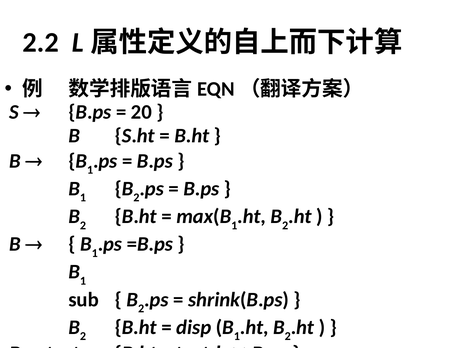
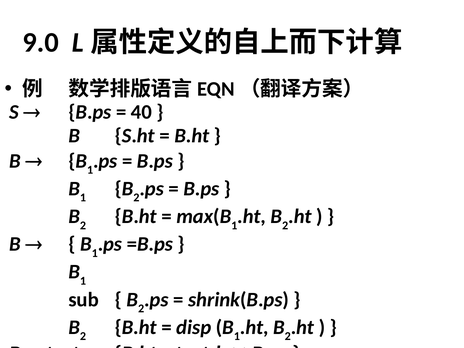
2.2: 2.2 -> 9.0 (41, 43)
20: 20 -> 40 (141, 112)
